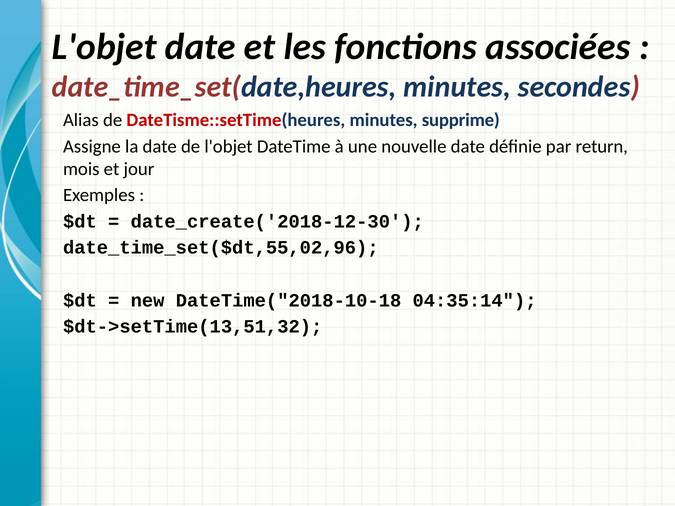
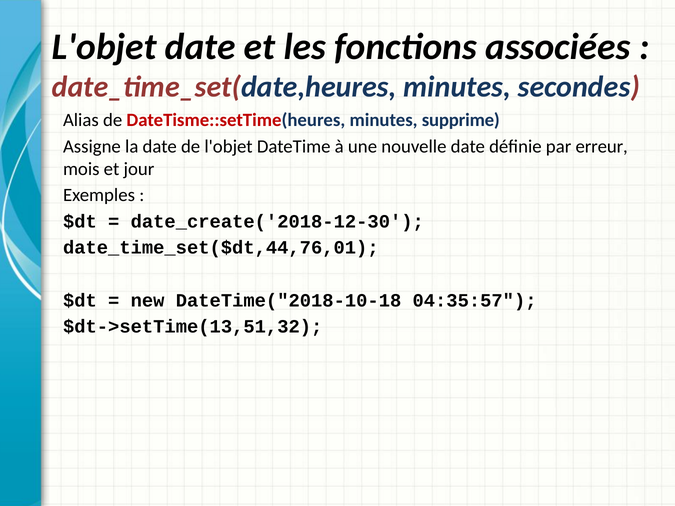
return: return -> erreur (602, 147)
date_time_set($dt,55,02,96: date_time_set($dt,55,02,96 -> date_time_set($dt,44,76,01 (221, 248)
04:35:14: 04:35:14 -> 04:35:57 (475, 300)
